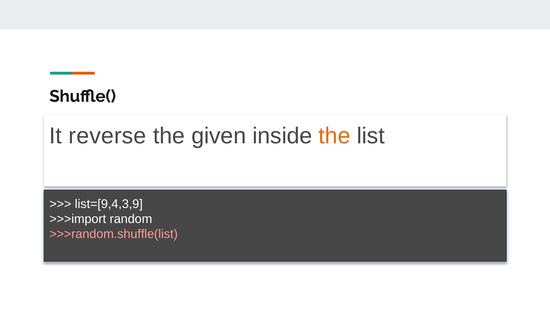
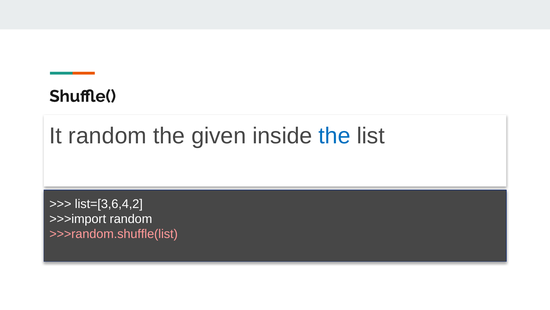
It reverse: reverse -> random (108, 136)
the colour: orange -> blue (335, 136)
list=[9,4,3,9: list=[9,4,3,9 -> list=[3,6,4,2 (109, 204)
